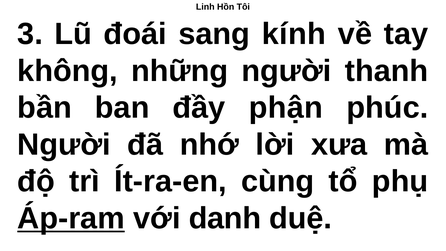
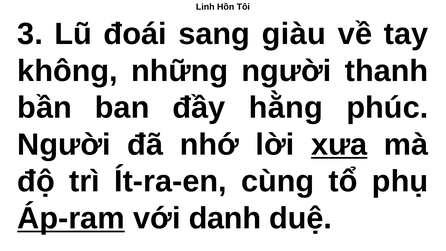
kính: kính -> giàu (294, 34)
phận: phận -> hằng (286, 108)
xưa underline: none -> present (339, 145)
